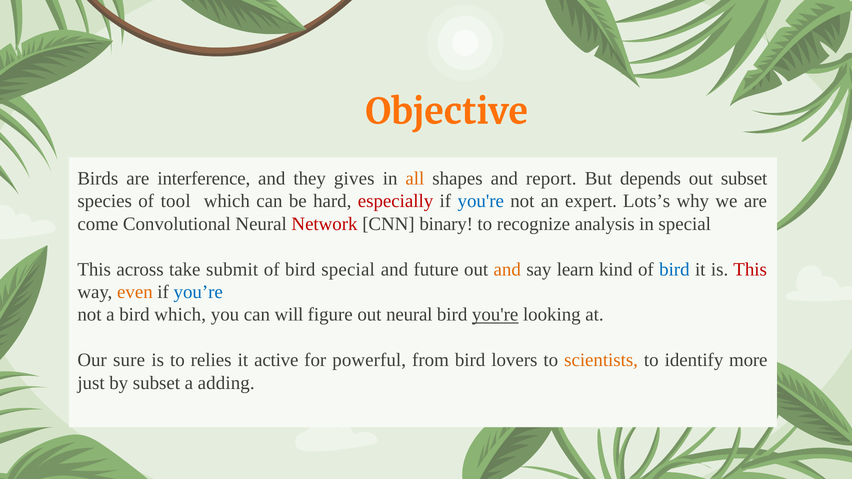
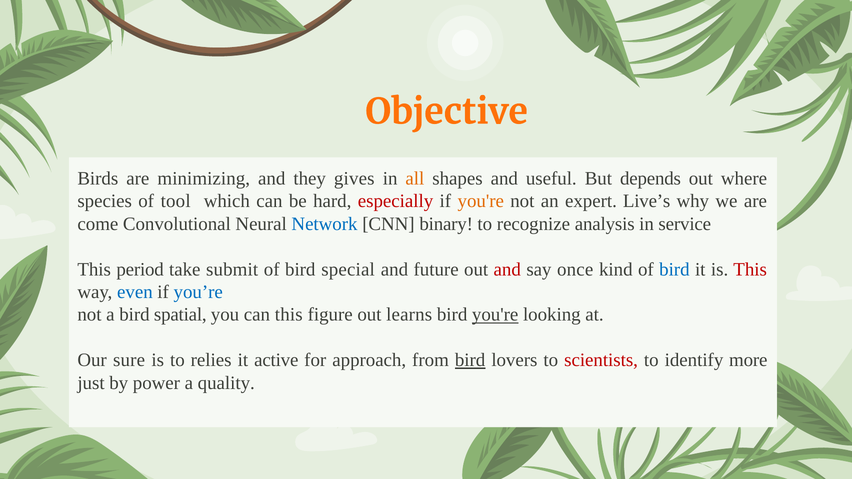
interference: interference -> minimizing (204, 179)
report: report -> useful (551, 179)
out subset: subset -> where (744, 179)
you're colour: blue -> orange (481, 201)
Lots’s: Lots’s -> Live’s (647, 201)
Network colour: red -> blue (325, 224)
in special: special -> service (685, 224)
across: across -> period (140, 269)
and colour: orange -> red (507, 269)
learn: learn -> once (575, 269)
even colour: orange -> blue (135, 292)
bird which: which -> spatial (180, 315)
can will: will -> this (289, 315)
out neural: neural -> learns (409, 315)
powerful: powerful -> approach (369, 360)
bird underline: none -> present (470, 360)
scientists colour: orange -> red (601, 360)
by subset: subset -> power (156, 383)
adding: adding -> quality (226, 383)
